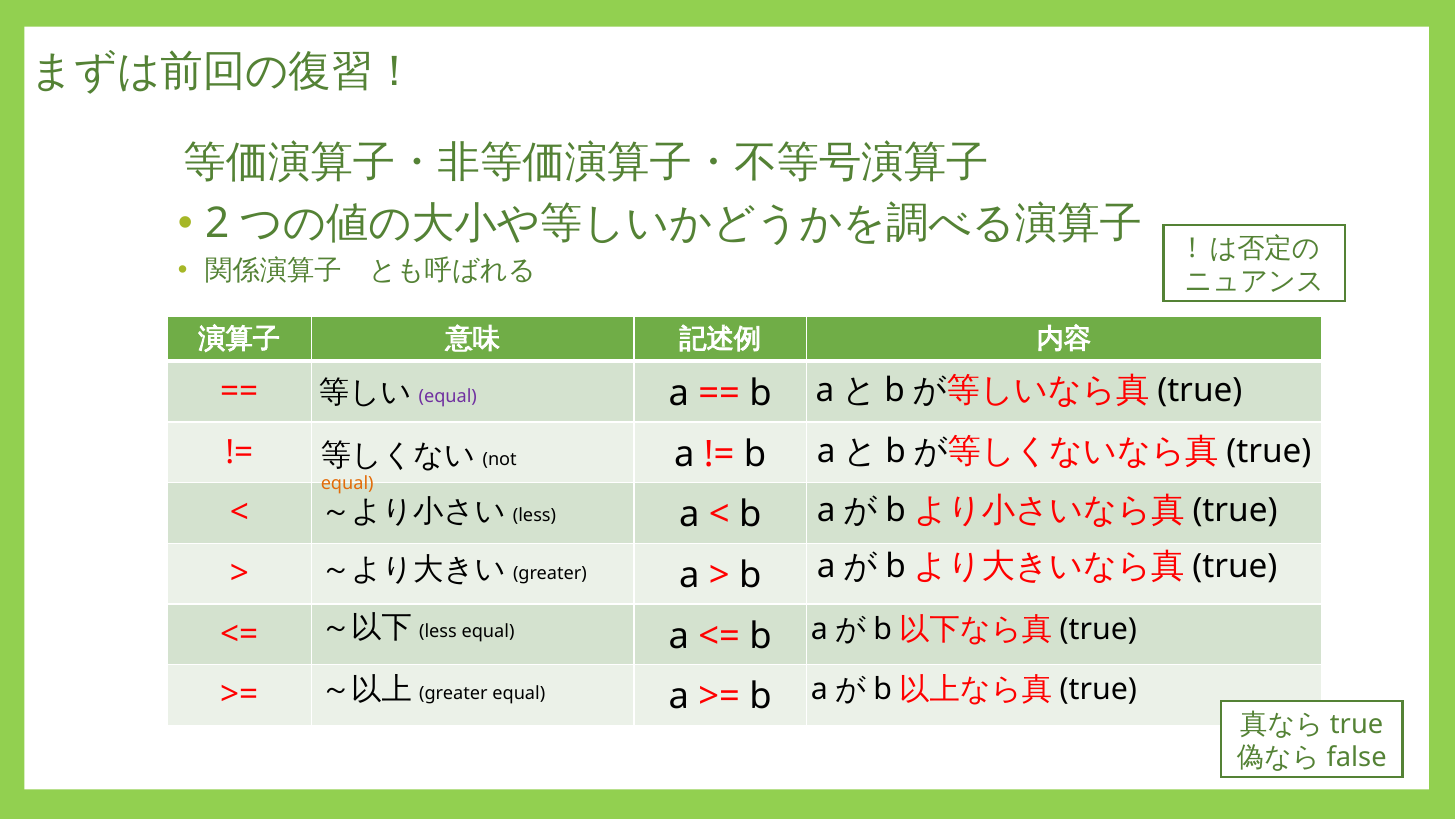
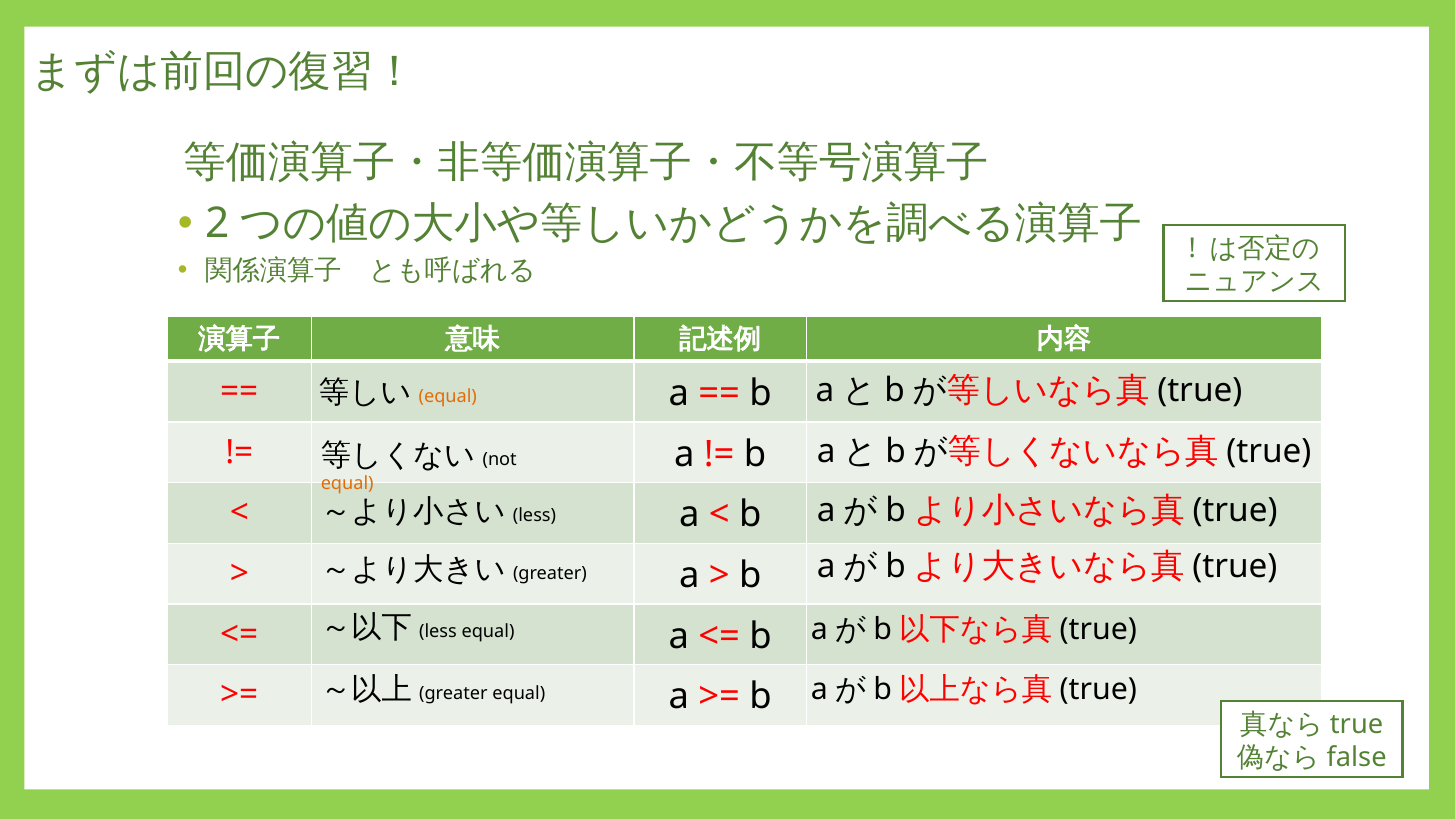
equal colour: purple -> orange (448, 396)
